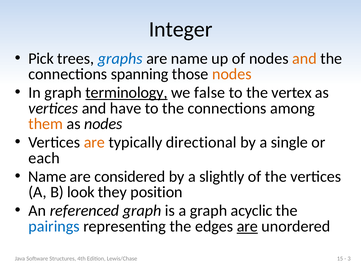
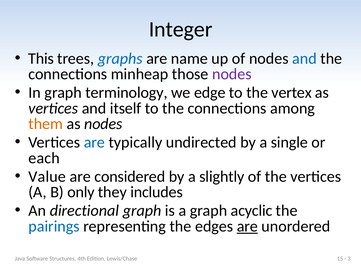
Pick: Pick -> This (41, 58)
and colour: orange -> blue (304, 58)
spanning: spanning -> minheap (140, 74)
nodes colour: orange -> purple (232, 74)
terminology underline: present -> none (127, 93)
false: false -> edge (210, 93)
have: have -> itself (126, 108)
are colour: orange -> blue (94, 142)
directional: directional -> undirected (201, 142)
Name: Name -> Value (47, 176)
look: look -> only (81, 192)
position: position -> includes (157, 192)
referenced: referenced -> directional (84, 210)
